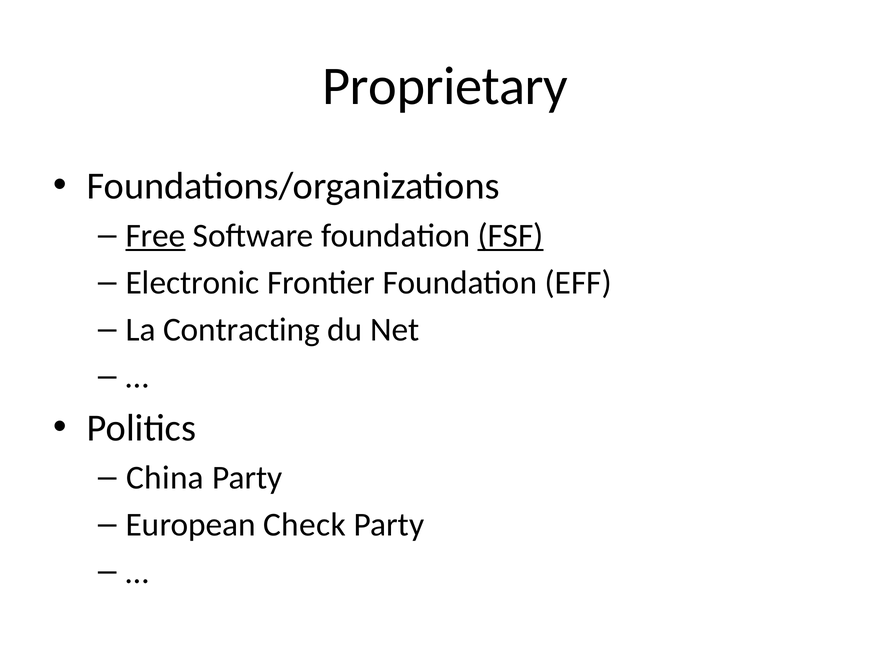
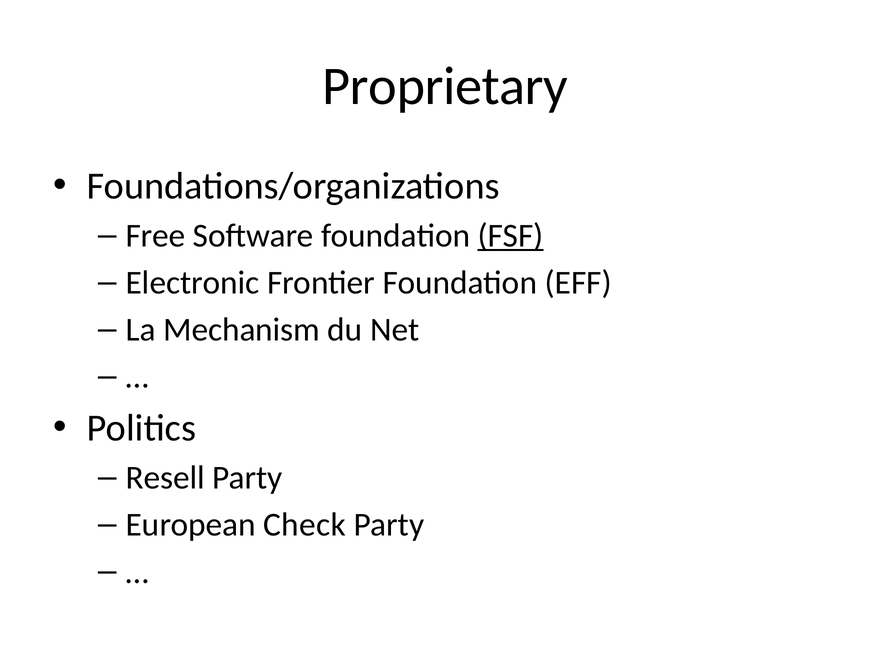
Free underline: present -> none (156, 236)
Contracting: Contracting -> Mechanism (242, 330)
China: China -> Resell (165, 478)
